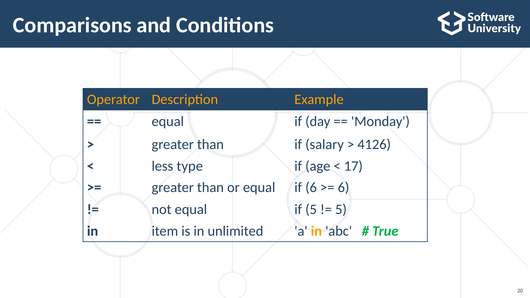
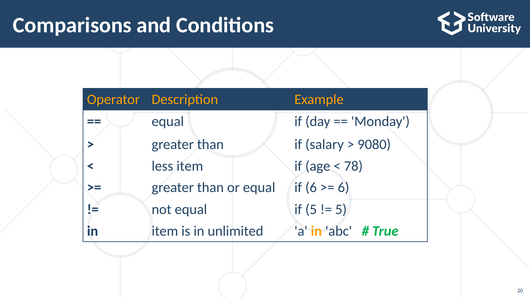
4126: 4126 -> 9080 (374, 145)
less type: type -> item (190, 166)
17: 17 -> 78 (353, 166)
